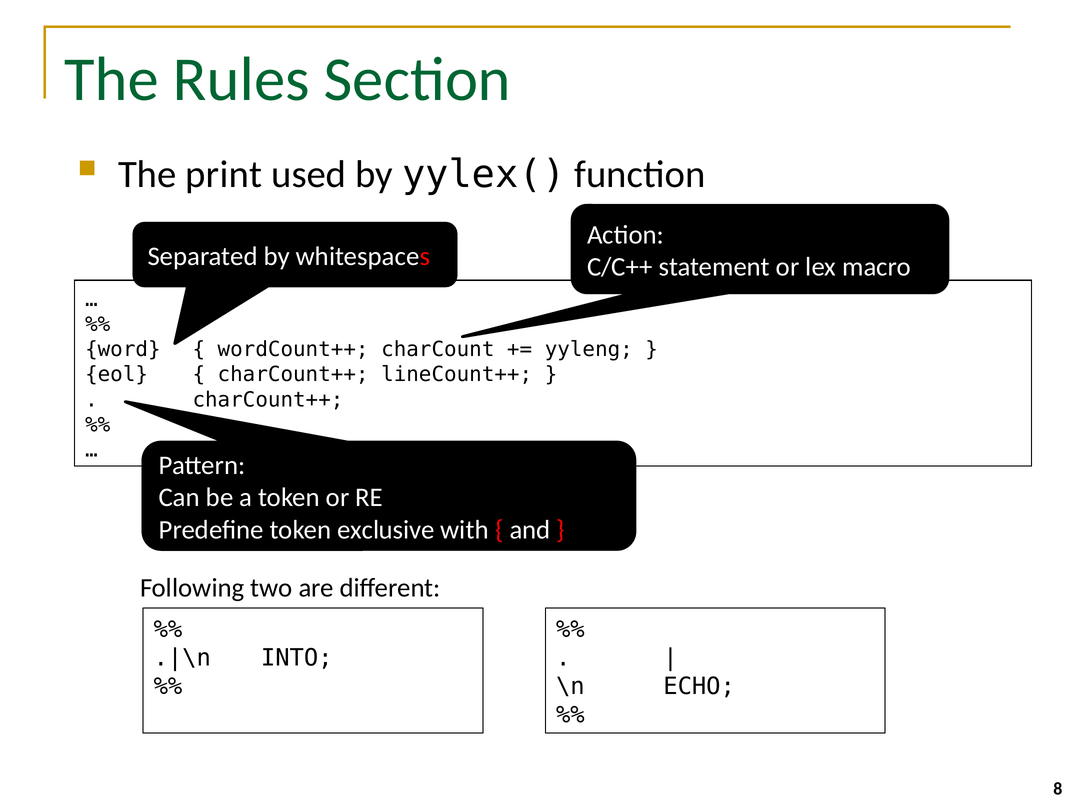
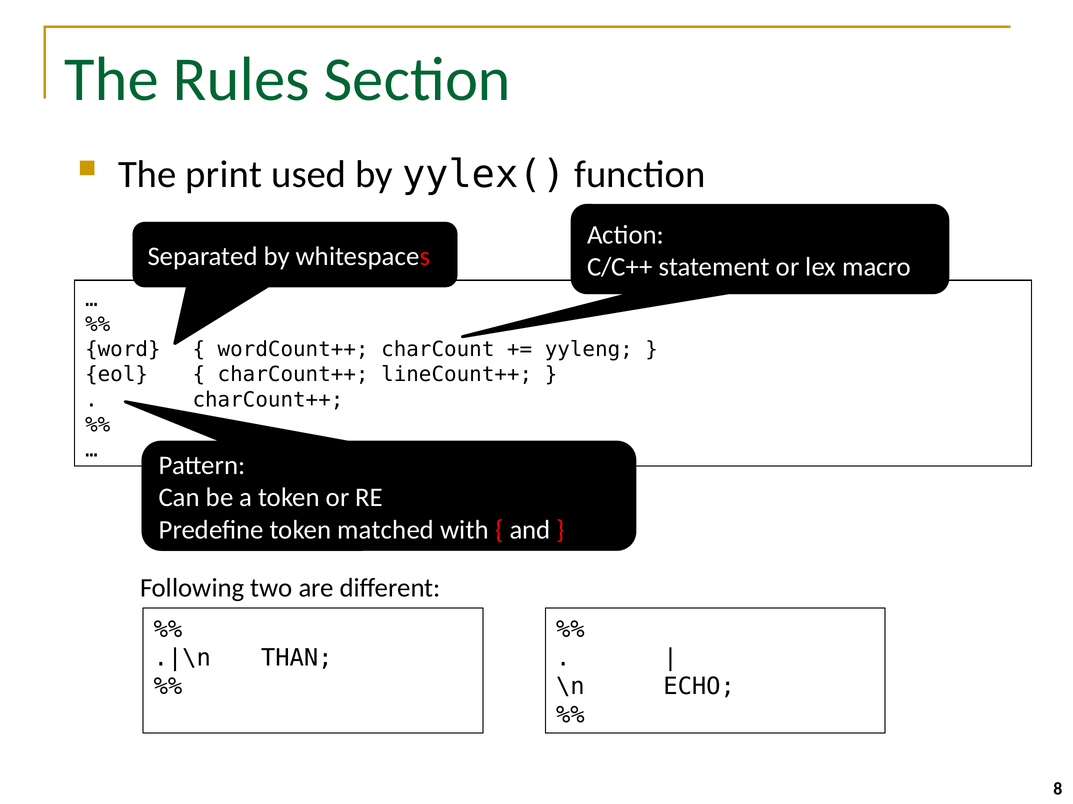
exclusive: exclusive -> matched (386, 530)
INTO: INTO -> THAN (297, 659)
